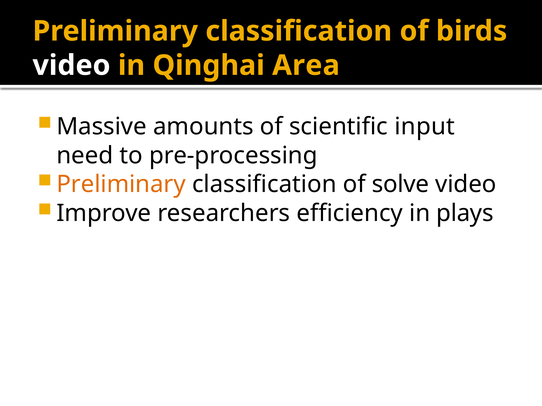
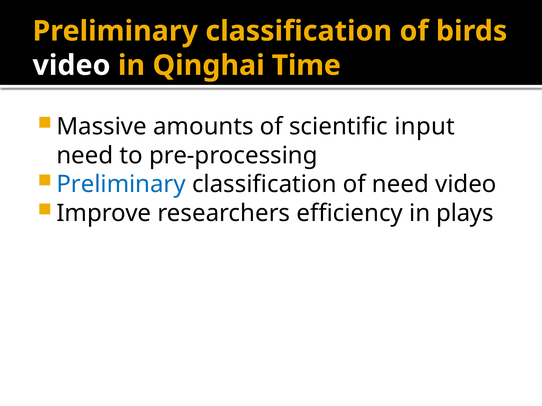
Area: Area -> Time (306, 65)
Preliminary colour: orange -> blue (121, 185)
of solve: solve -> need (400, 185)
